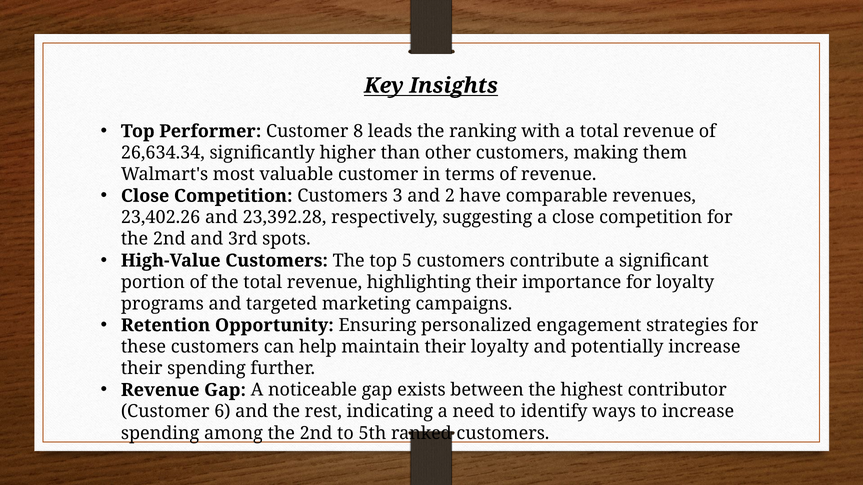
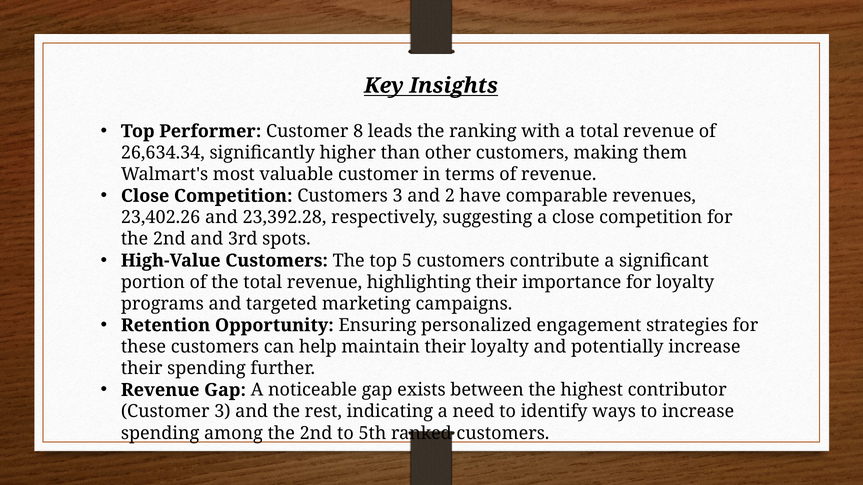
Customer 6: 6 -> 3 (222, 412)
